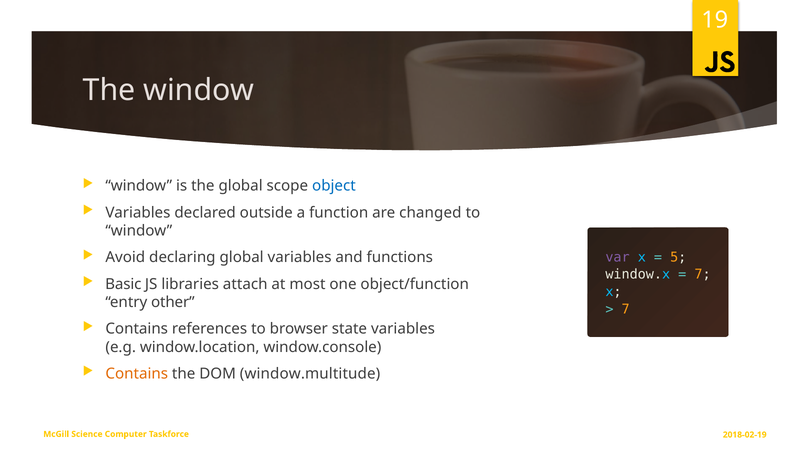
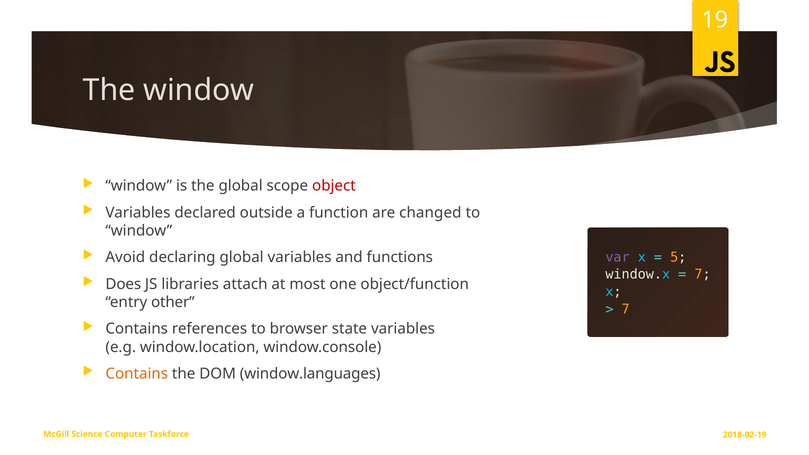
object colour: blue -> red (334, 186)
Basic: Basic -> Does (123, 284)
window.multitude: window.multitude -> window.languages (310, 374)
